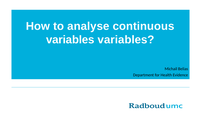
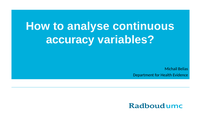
variables: variables -> accuracy (70, 40)
